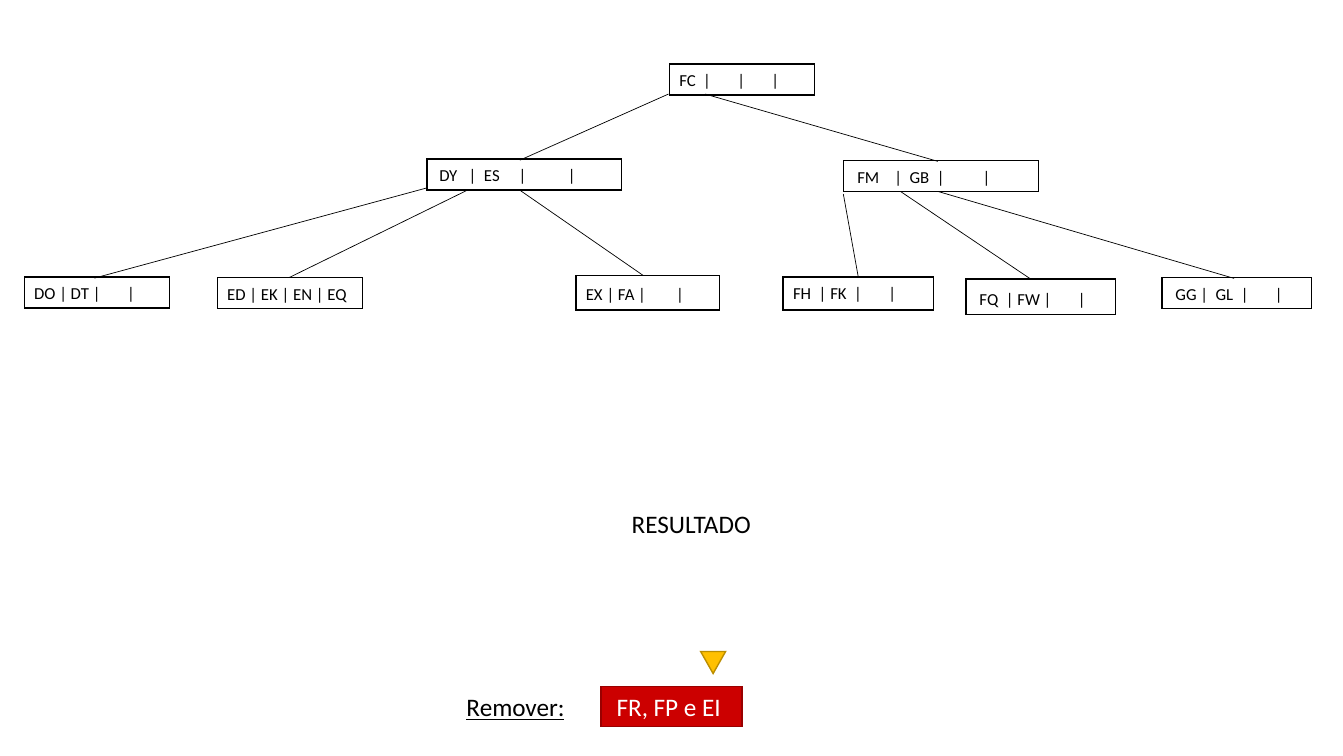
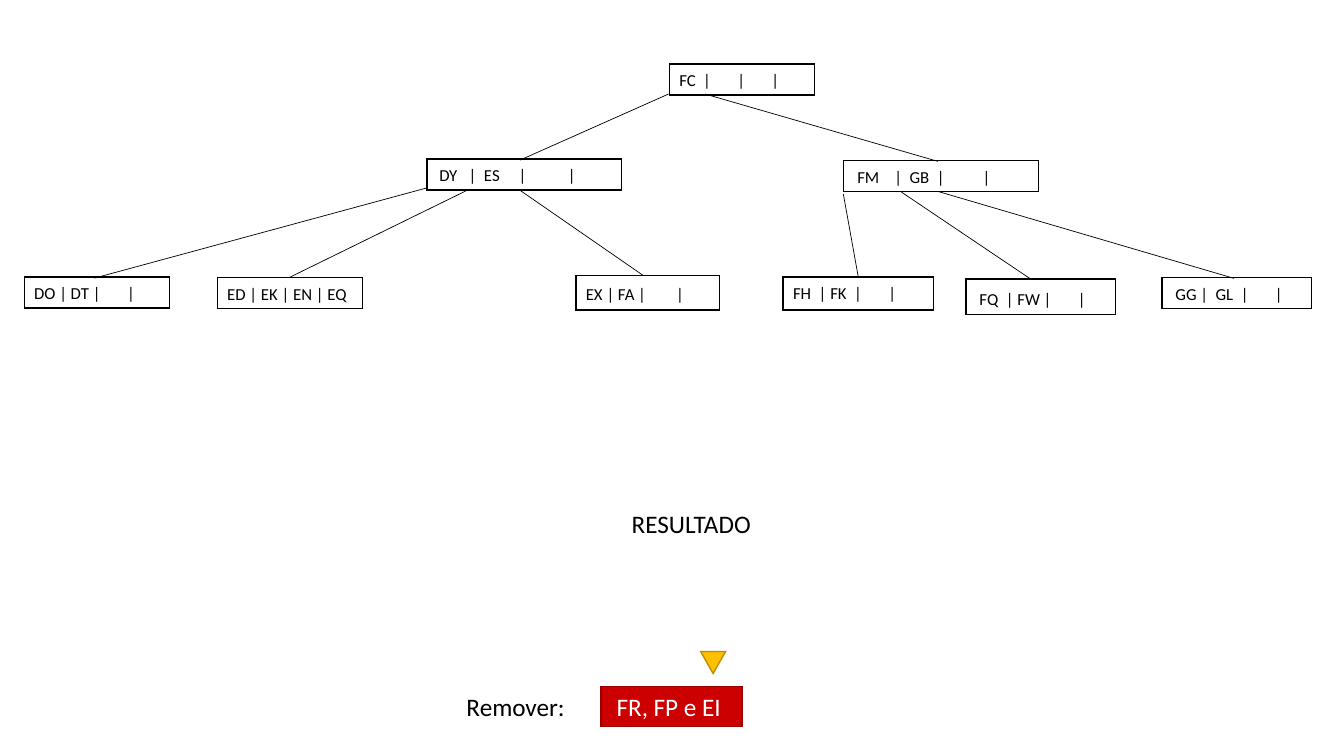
Remover underline: present -> none (515, 708)
